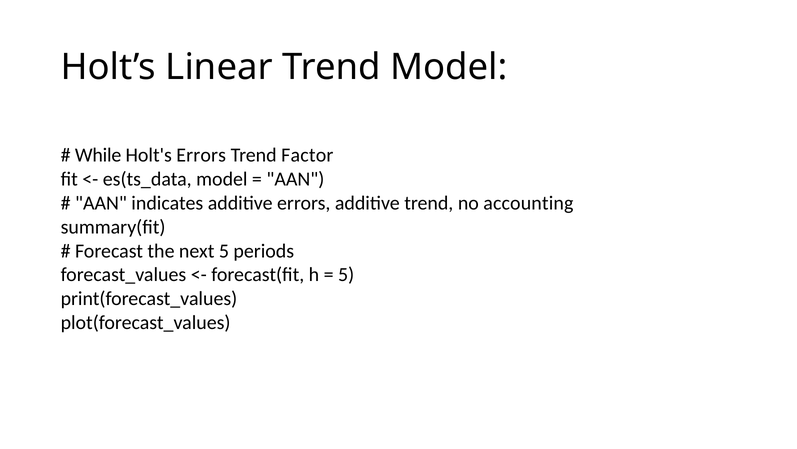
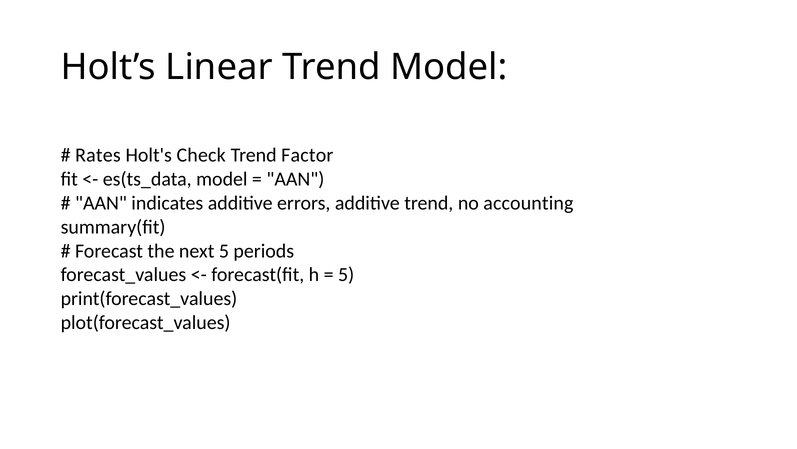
While: While -> Rates (98, 155)
Holt's Errors: Errors -> Check (201, 155)
